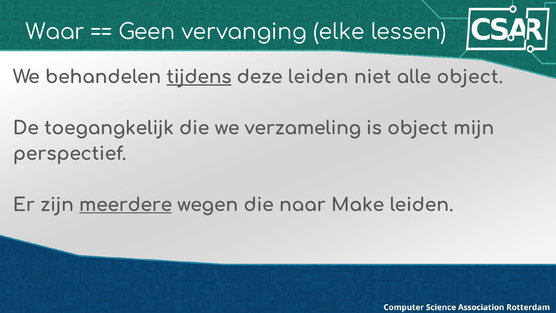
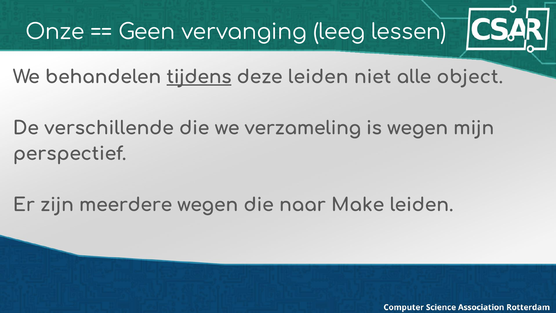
Waar: Waar -> Onze (55, 32)
elke: elke -> leeg (339, 32)
toegangkelijk: toegangkelijk -> verschillende (109, 128)
is object: object -> wegen (418, 128)
meerdere underline: present -> none (126, 205)
